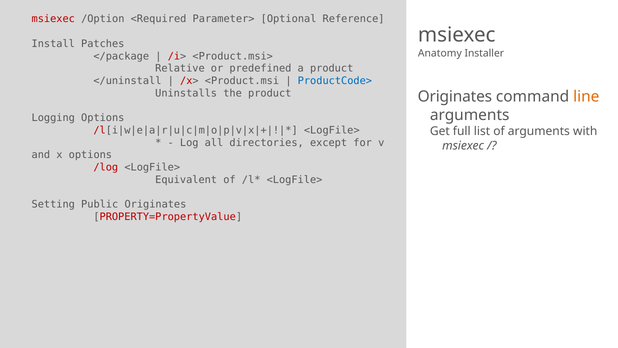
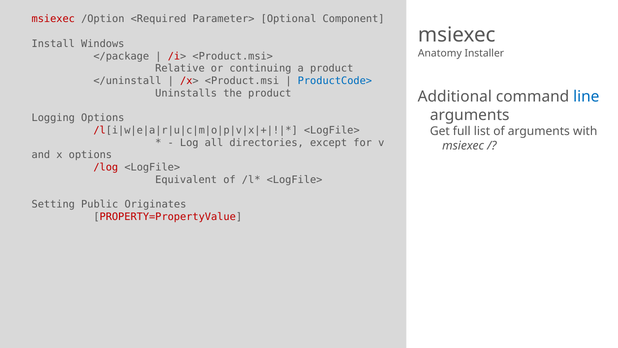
Reference: Reference -> Component (354, 19)
Patches: Patches -> Windows (103, 44)
predefined: predefined -> continuing (260, 68)
Originates: Originates -> Additional (455, 97)
line colour: orange -> blue (586, 97)
